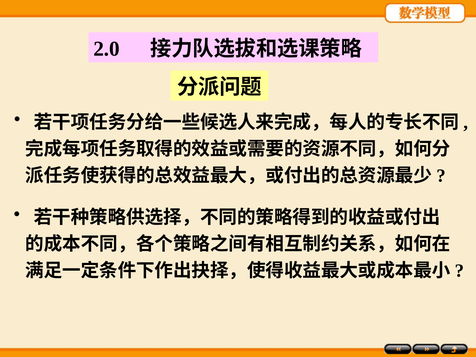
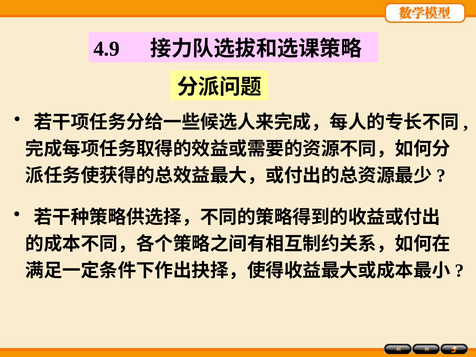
2.0: 2.0 -> 4.9 (107, 49)
